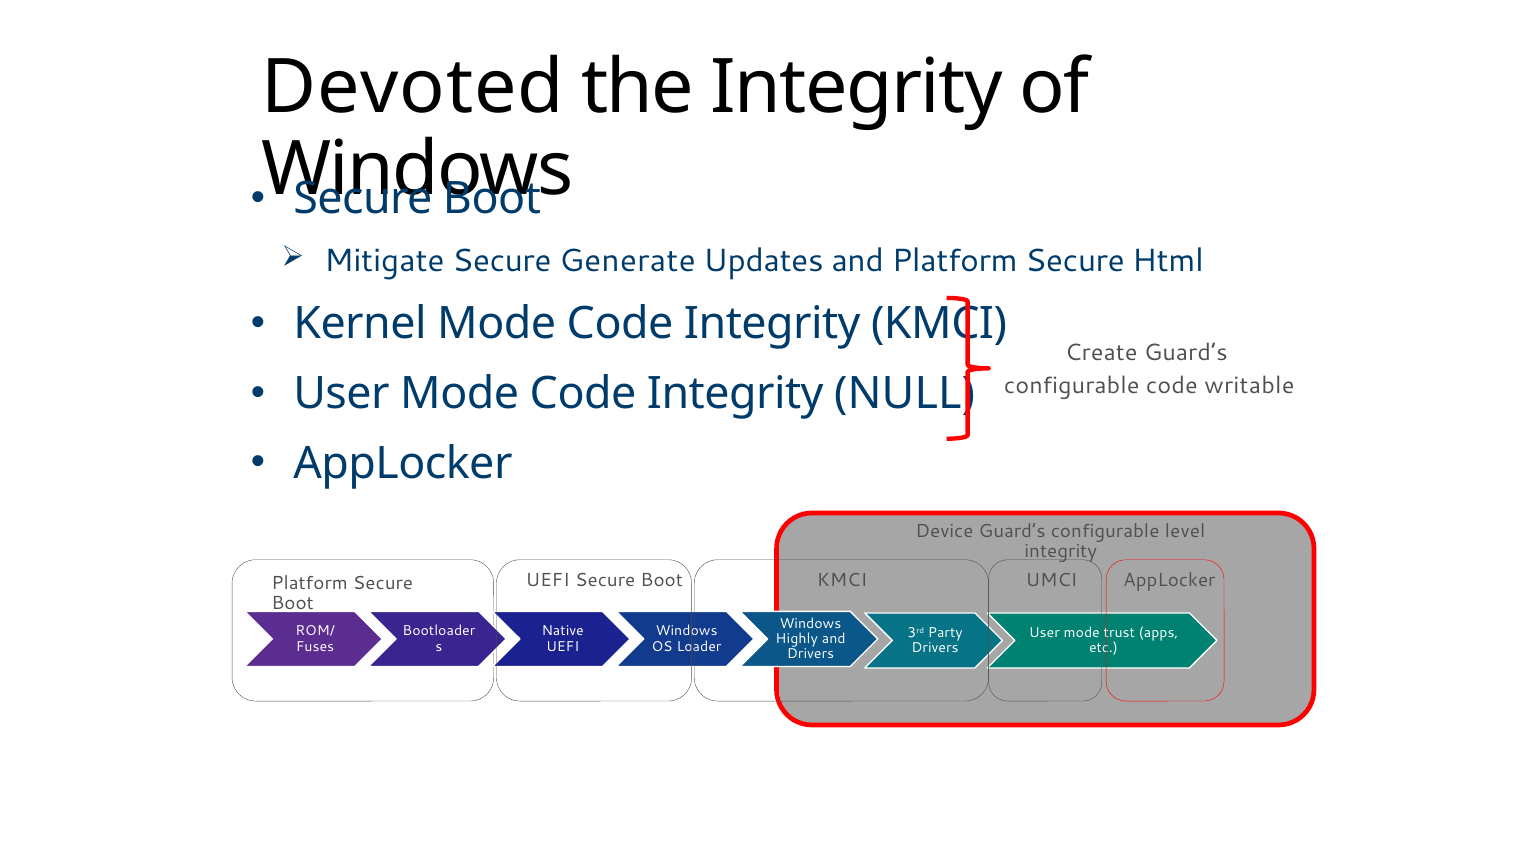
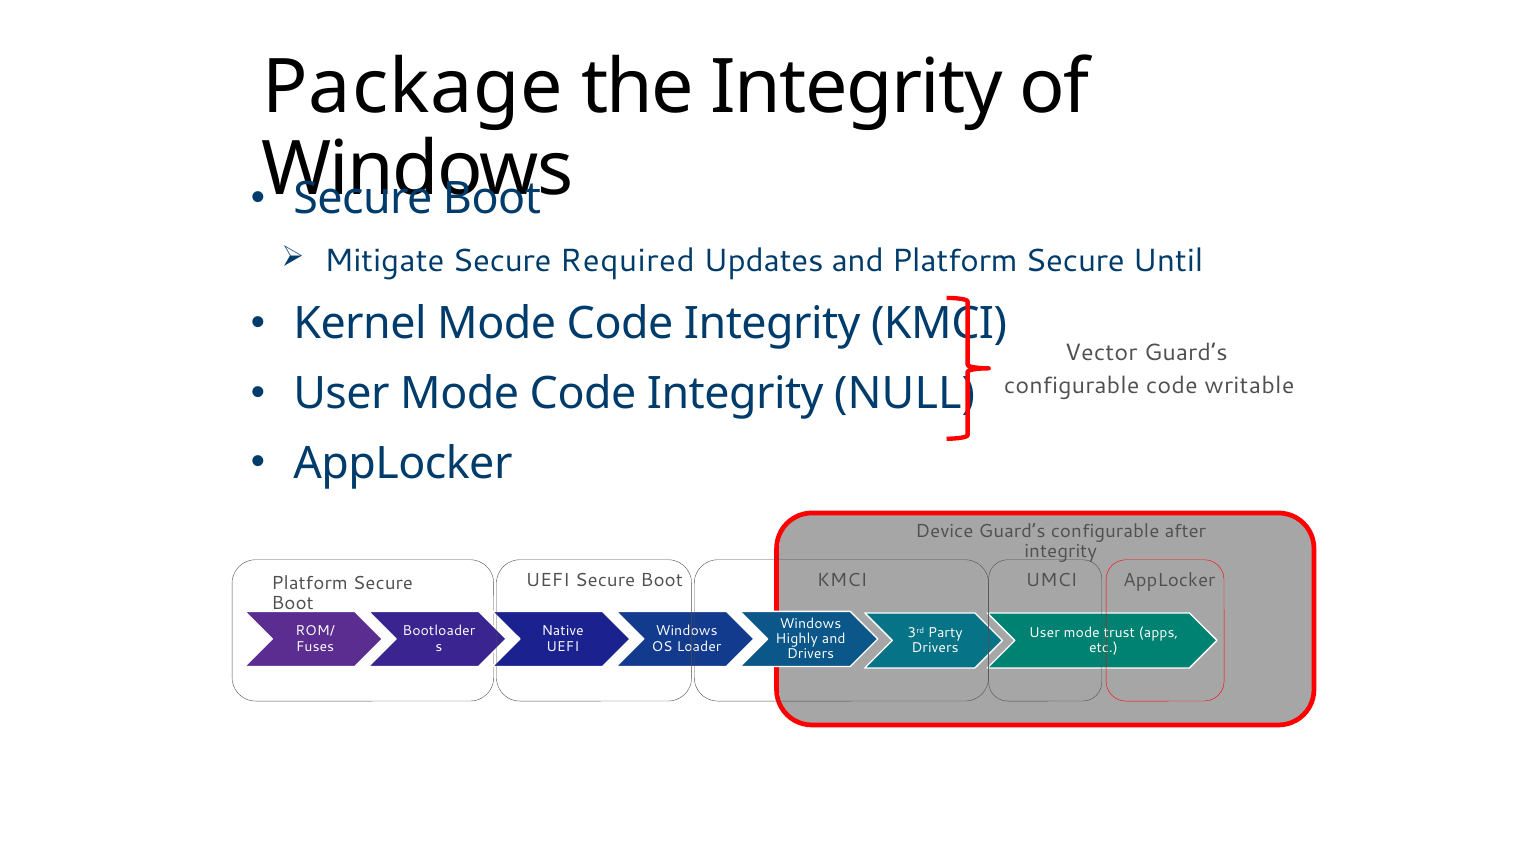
Devoted: Devoted -> Package (413, 88)
Generate: Generate -> Required (627, 262)
Html: Html -> Until (1168, 262)
Create: Create -> Vector (1101, 353)
level: level -> after (1185, 532)
